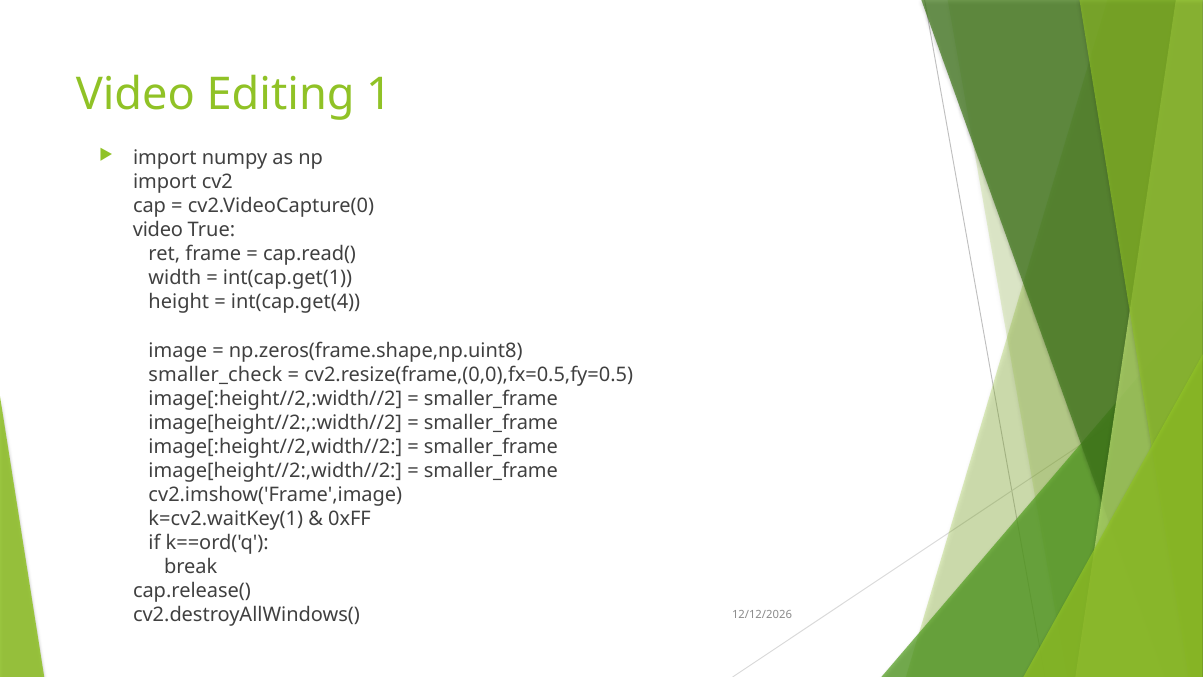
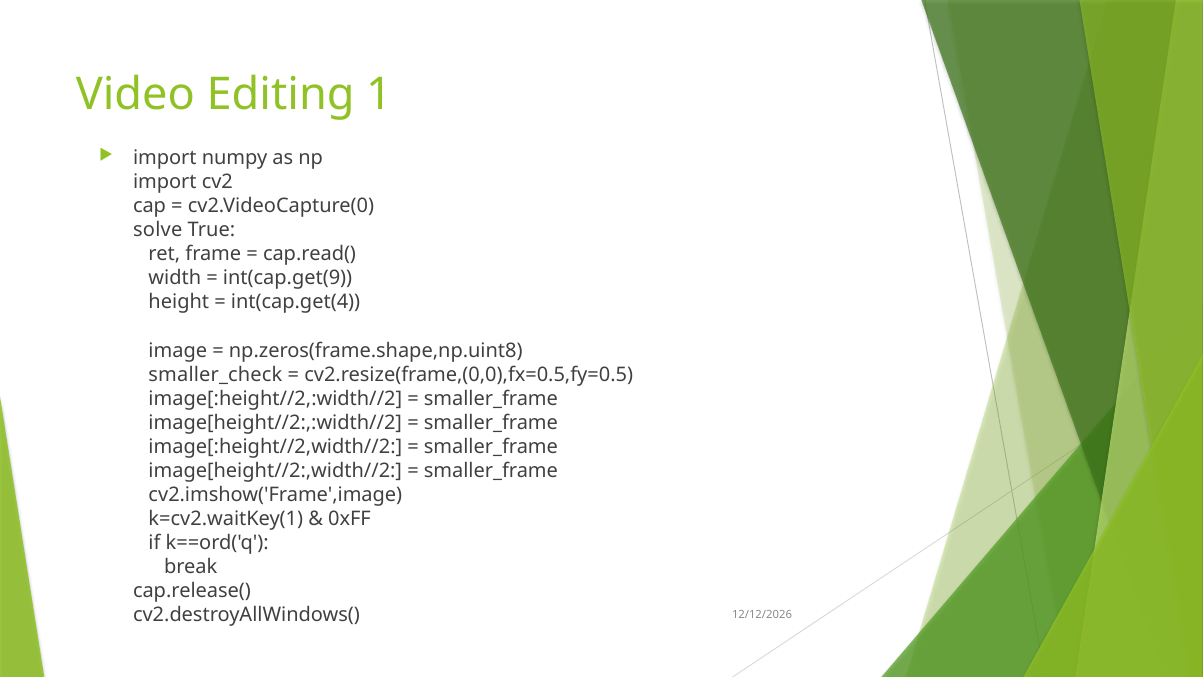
video: video -> solve (158, 230)
int(cap.get(1: int(cap.get(1 -> int(cap.get(9 (288, 278)
